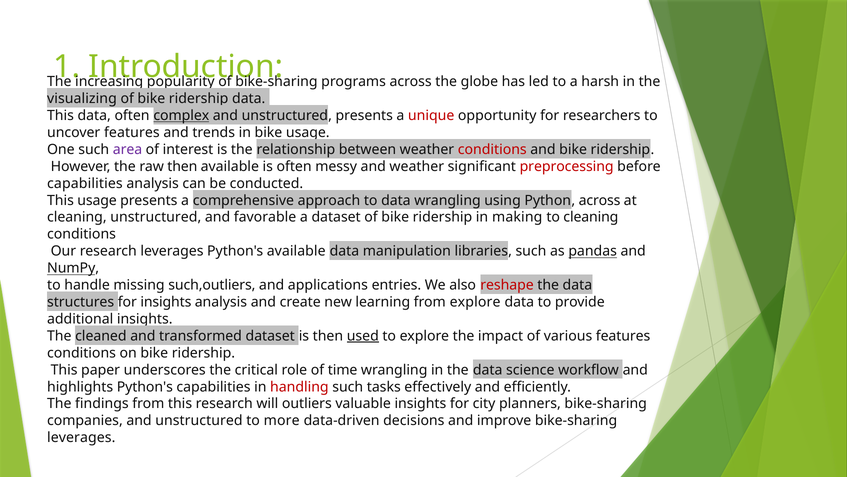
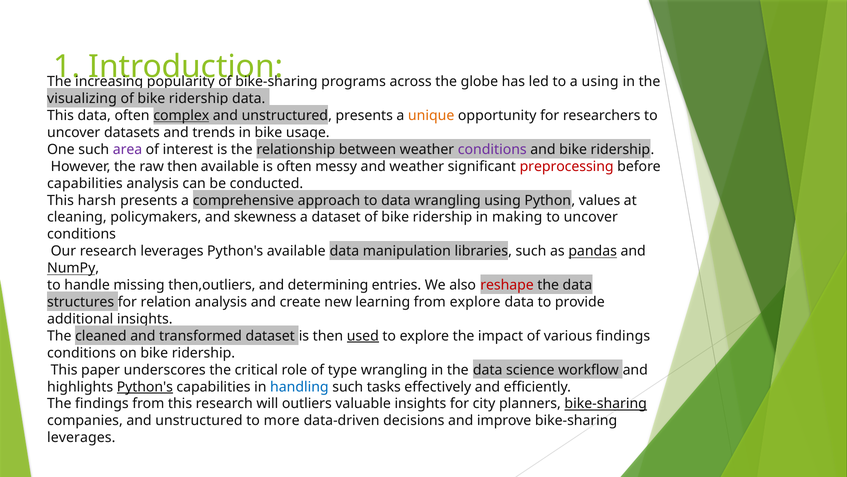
a harsh: harsh -> using (600, 82)
unique colour: red -> orange (431, 115)
uncover features: features -> datasets (132, 132)
conditions colour: red -> purple (492, 149)
This usage: usage -> harsh (97, 200)
Python across: across -> values (600, 200)
cleaning unstructured: unstructured -> policymakers (156, 217)
favorable: favorable -> skewness (265, 217)
cleaning: cleaning -> uncover (591, 217)
such,outliers: such,outliers -> then,outliers (212, 285)
applications: applications -> determining (328, 285)
for insights: insights -> relation (166, 302)
various features: features -> findings (623, 336)
time: time -> type (343, 369)
Python's underline: none -> present (145, 386)
handling colour: red -> blue (299, 386)
bike-sharing underline: none -> present (606, 403)
